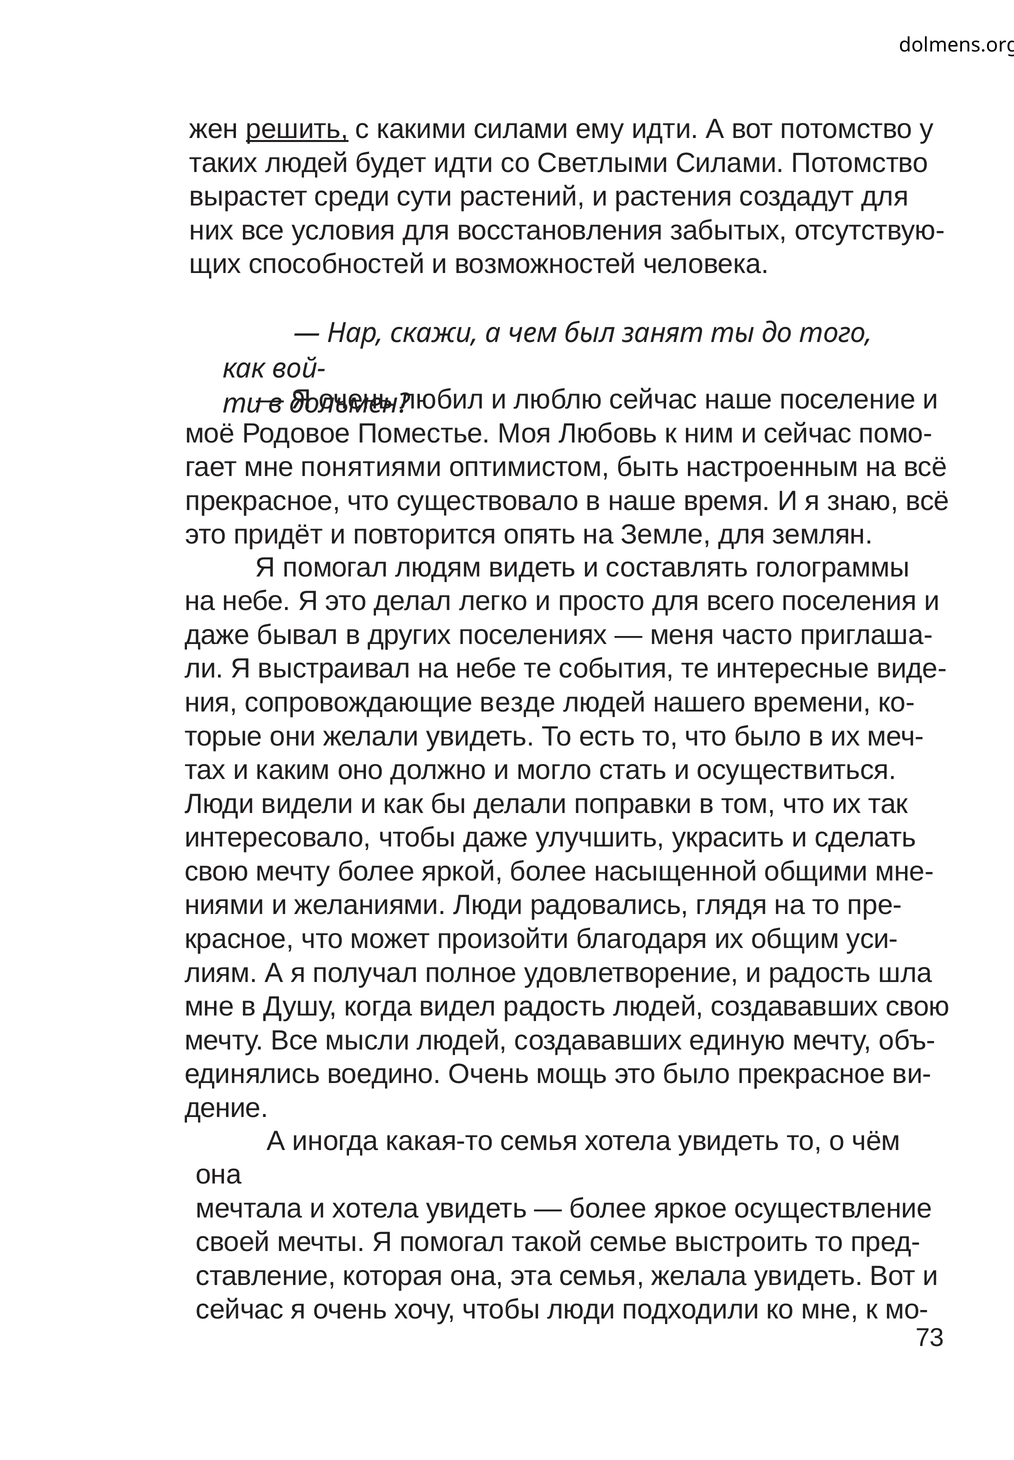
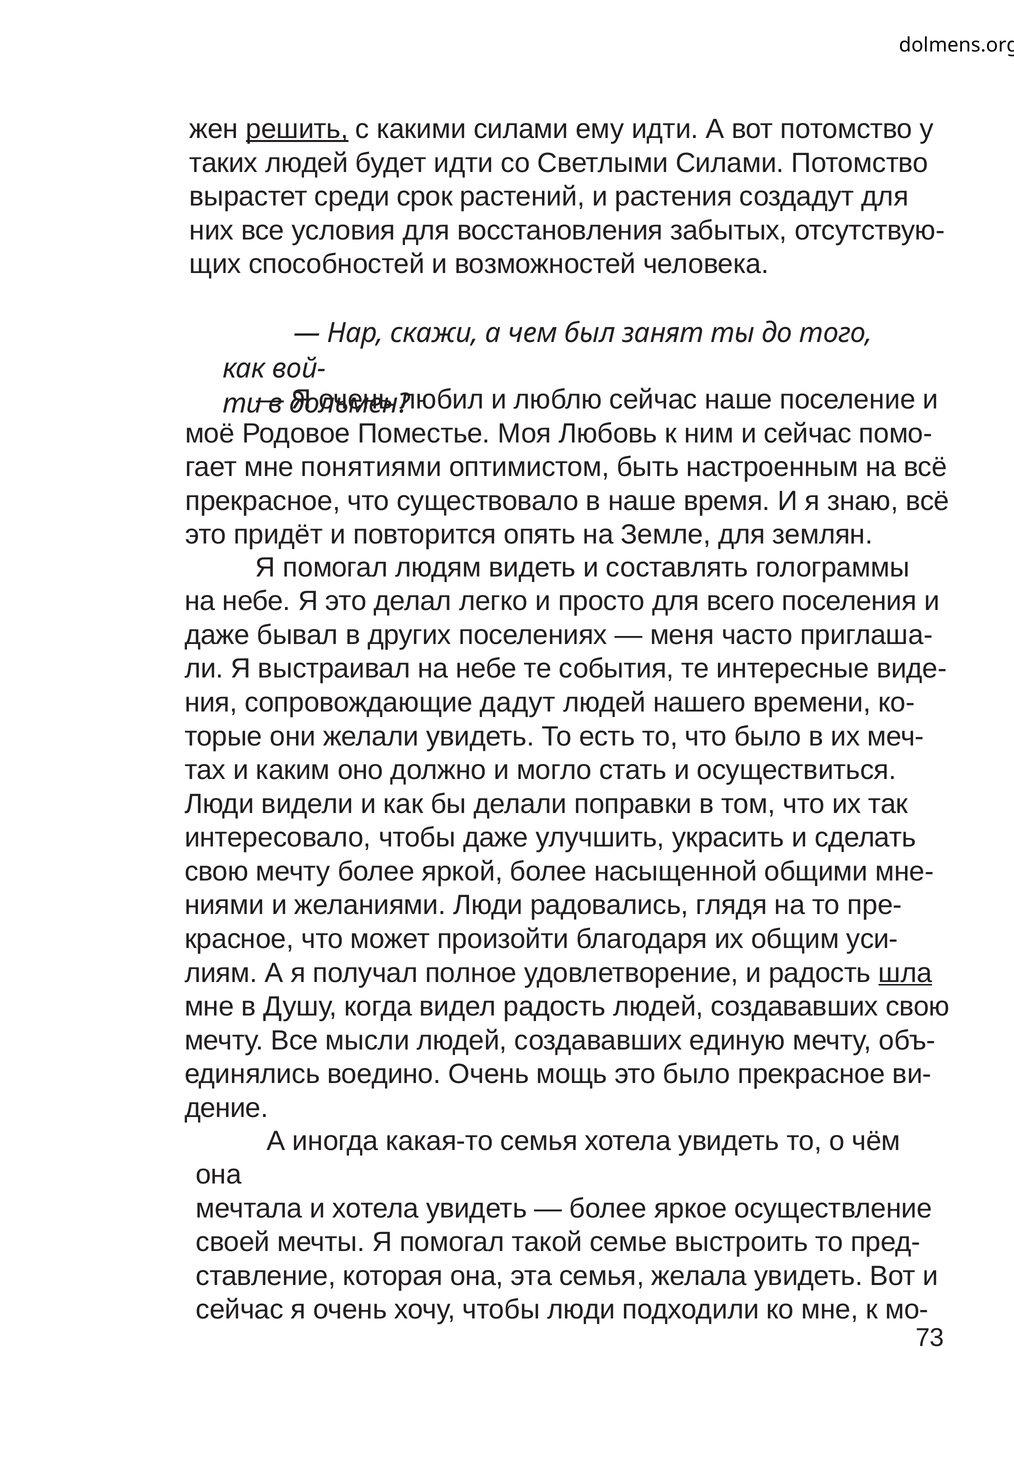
сути: сути -> срок (425, 197)
везде: везде -> дадут (518, 702)
шла underline: none -> present (905, 973)
